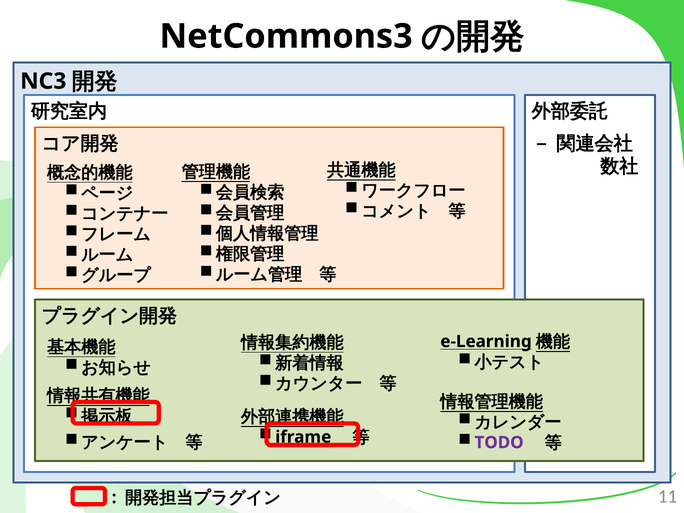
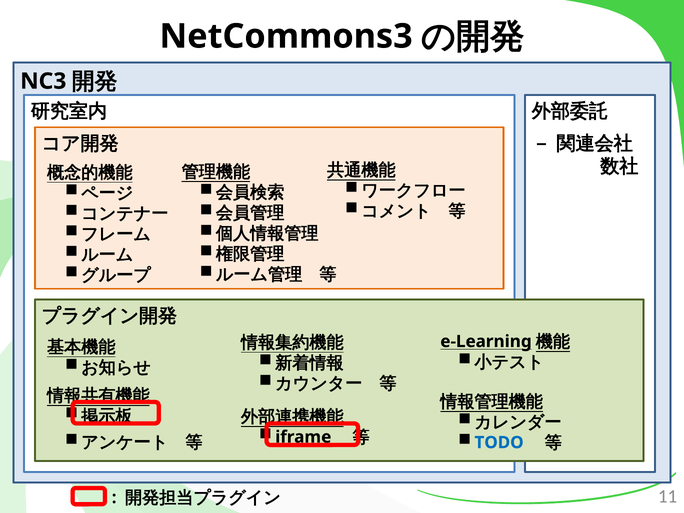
TODO colour: purple -> blue (499, 443)
